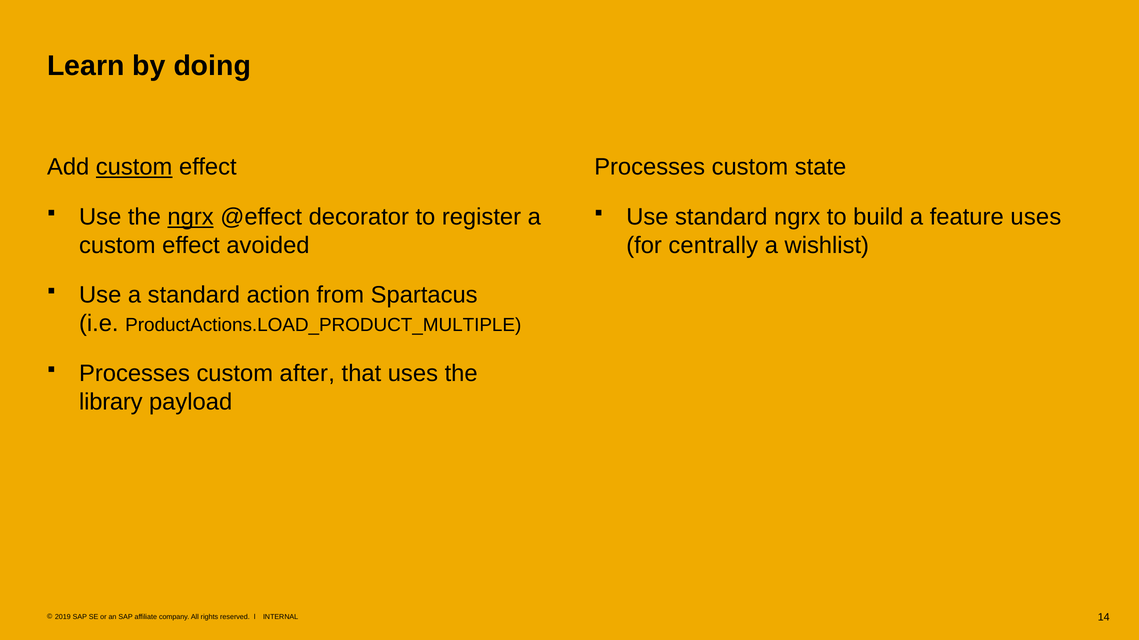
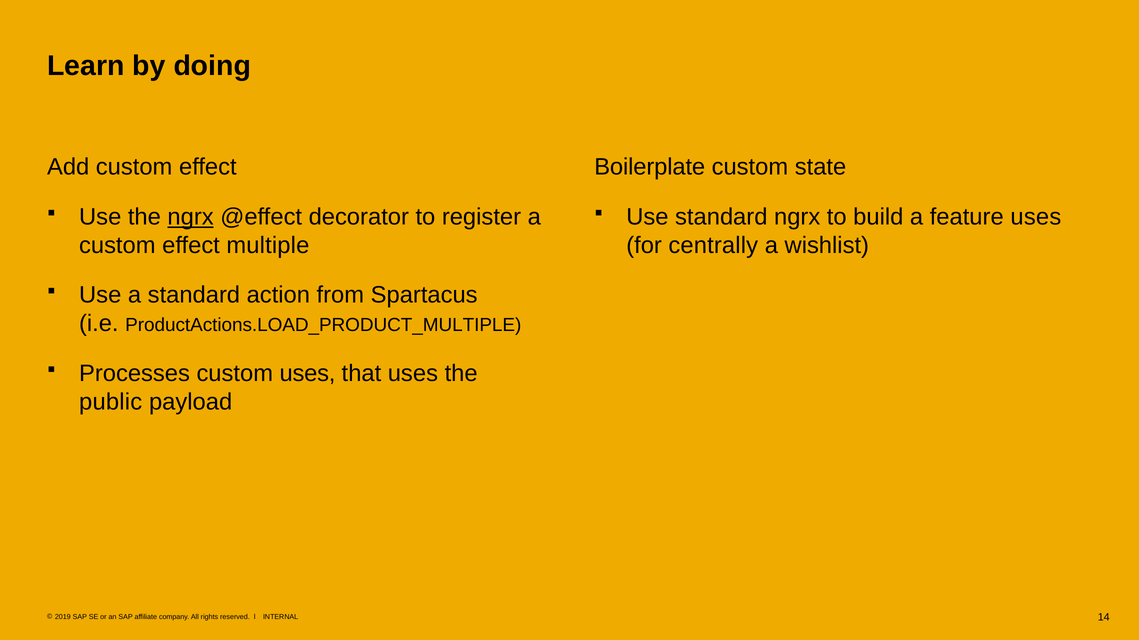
custom underline: present -> none (134, 167)
Processes: Processes -> Boilerplate (650, 167)
avoided: avoided -> multiple (268, 246)
custom after: after -> uses (307, 374)
library: library -> public (111, 402)
